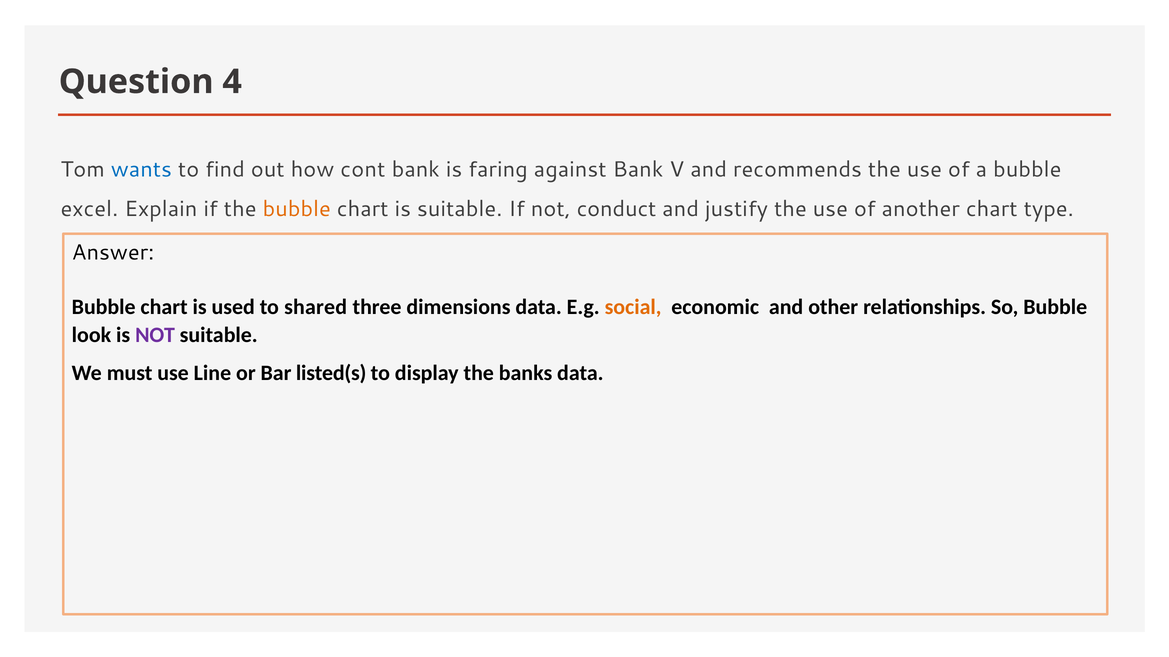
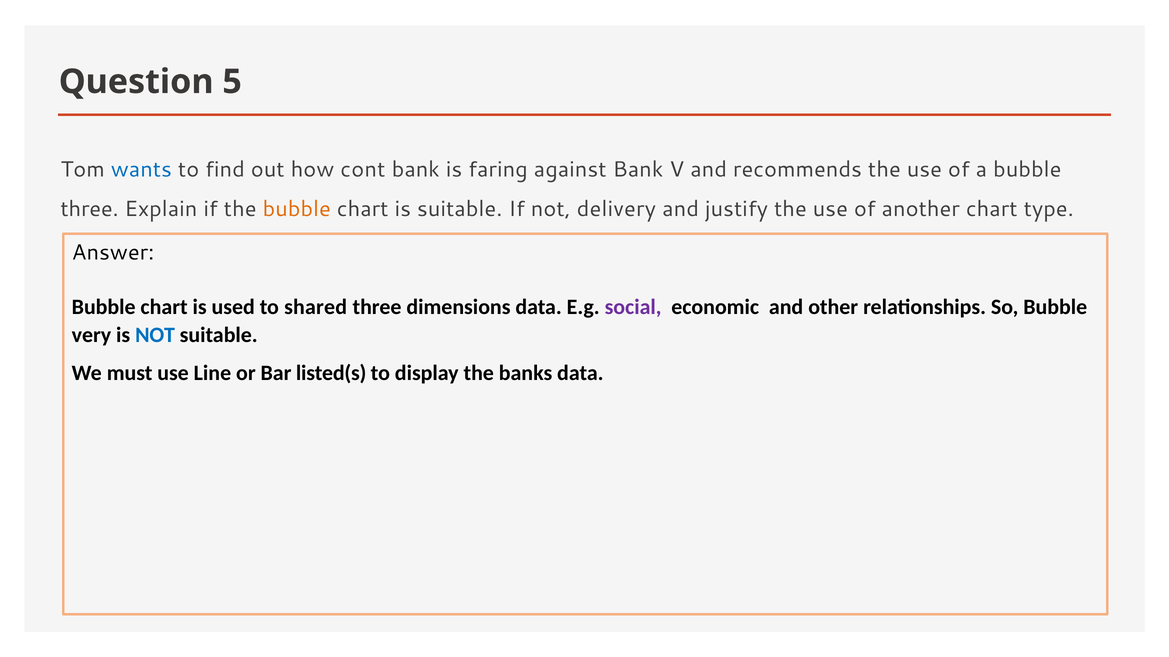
4: 4 -> 5 (232, 82)
excel: excel -> three (90, 209)
conduct: conduct -> delivery (616, 209)
social colour: orange -> purple (633, 307)
look: look -> very (91, 335)
NOT colour: purple -> blue (155, 335)
